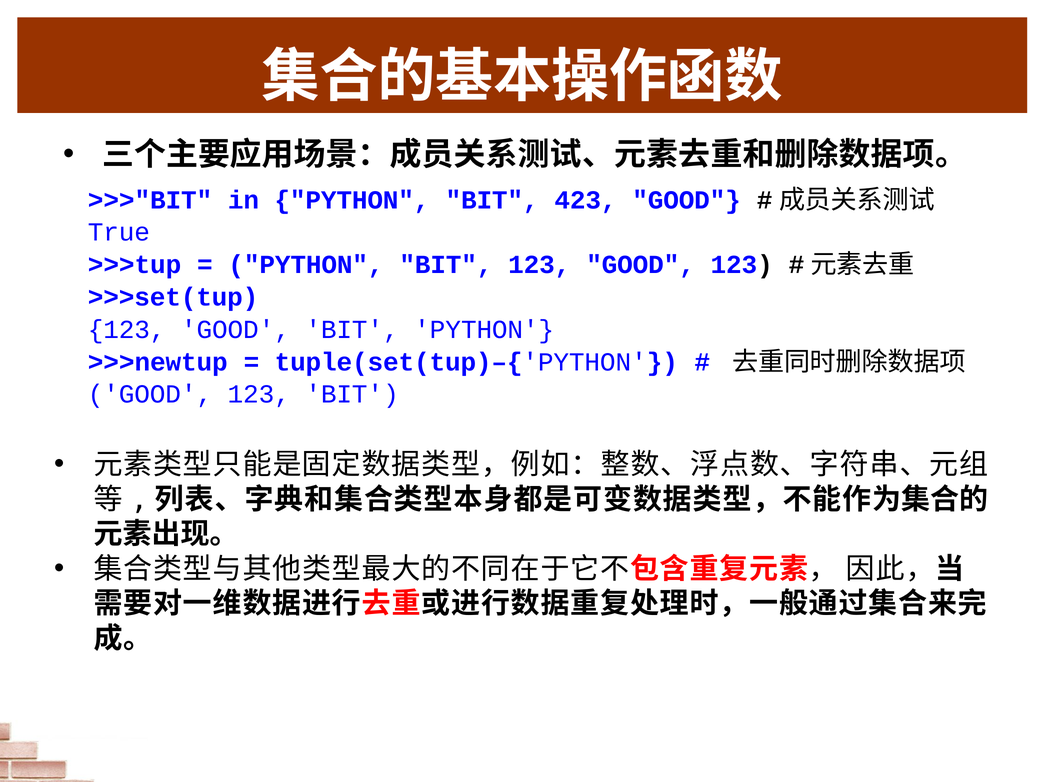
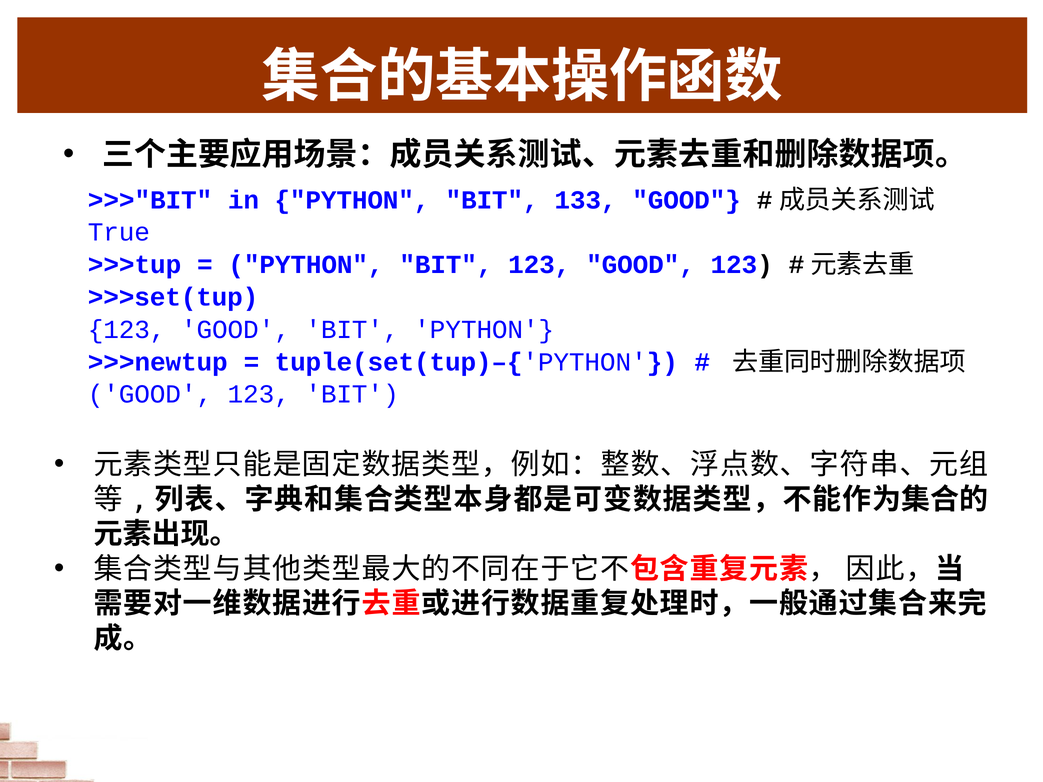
423: 423 -> 133 (586, 200)
